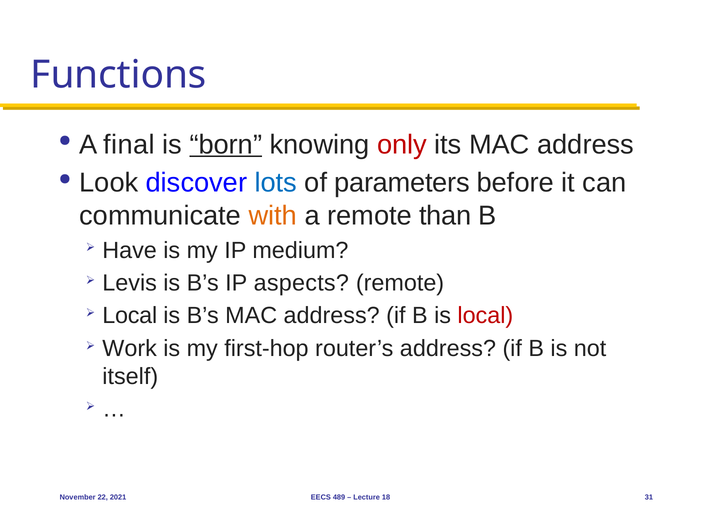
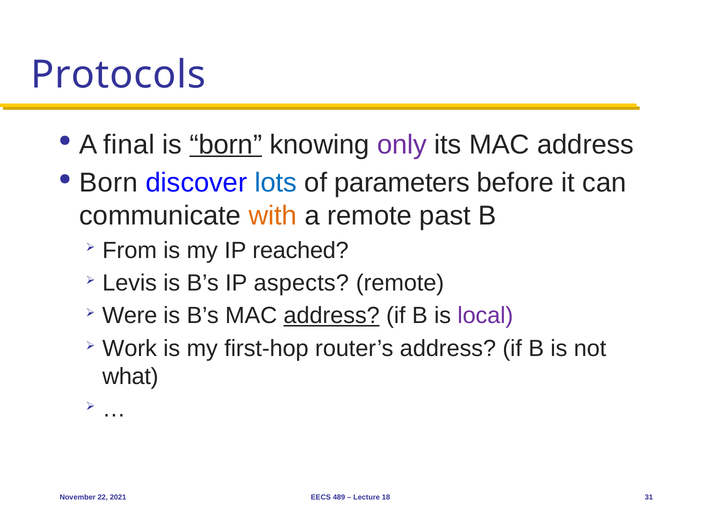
Functions: Functions -> Protocols (118, 75)
only colour: red -> purple (402, 144)
Look: Look -> Born (109, 183)
than: than -> past (445, 215)
Have: Have -> From (130, 250)
medium: medium -> reached (301, 250)
Local: Local -> Were (130, 316)
address underline: none -> present (332, 316)
local colour: red -> purple (485, 316)
itself: itself -> what (130, 376)
